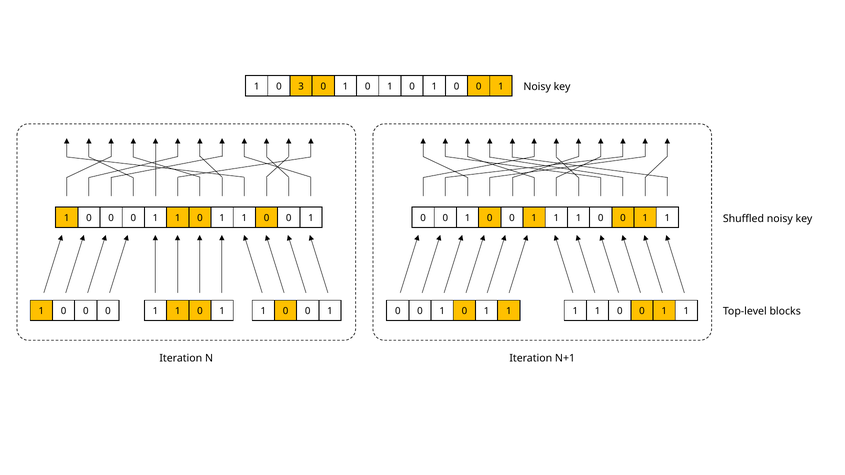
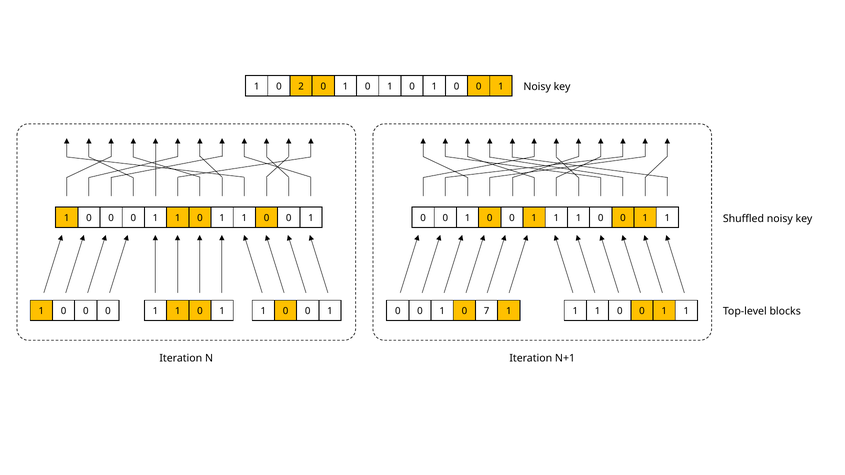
3: 3 -> 2 (301, 87)
1: 1 -> 7 (487, 311)
